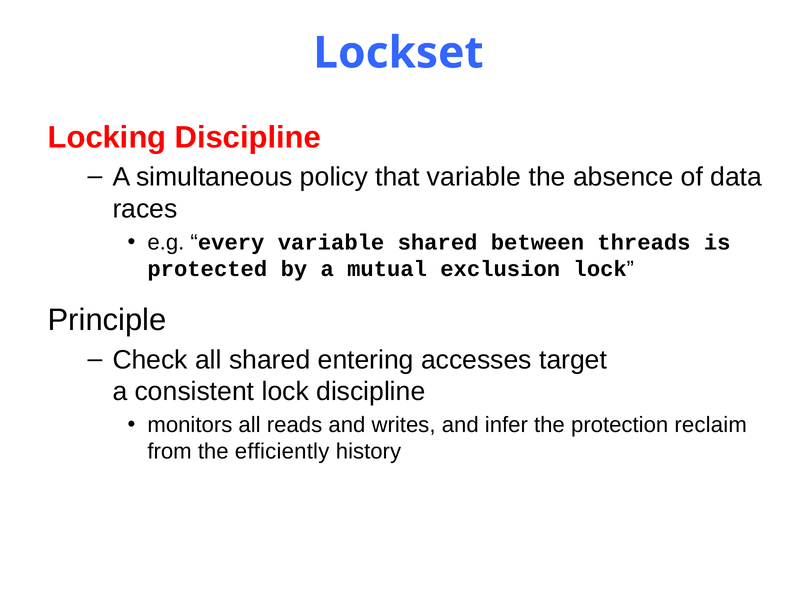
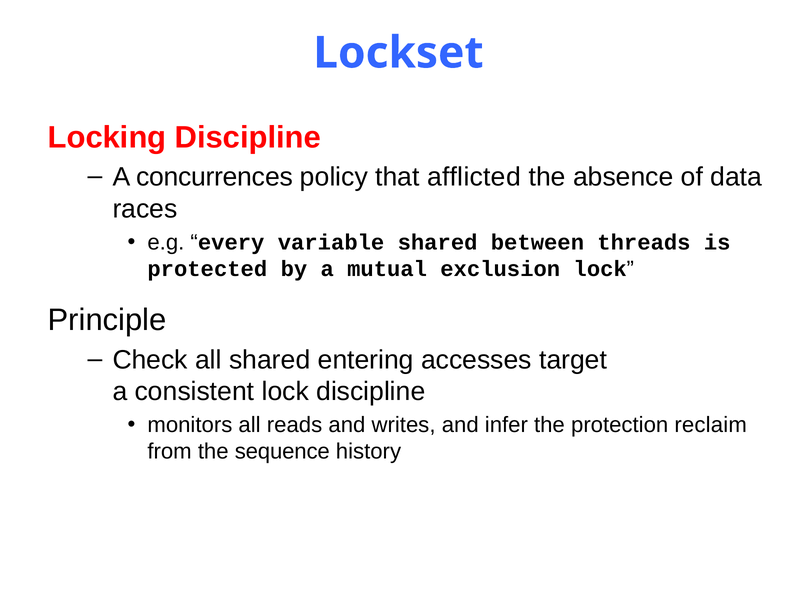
simultaneous: simultaneous -> concurrences (214, 177)
that variable: variable -> afflicted (474, 177)
efficiently: efficiently -> sequence (282, 451)
